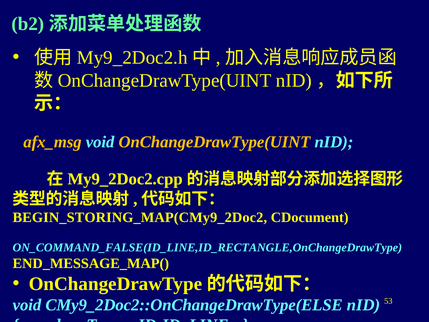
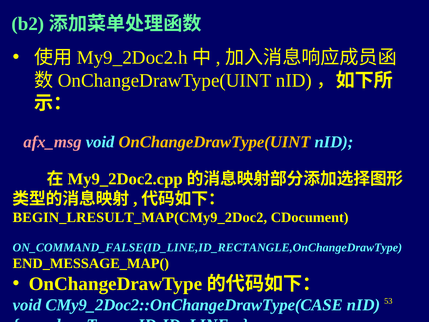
afx_msg colour: yellow -> pink (53, 142)
BEGIN_STORING_MAP(CMy9_2Doc2: BEGIN_STORING_MAP(CMy9_2Doc2 -> BEGIN_LRESULT_MAP(CMy9_2Doc2 (140, 217)
CMy9_2Doc2::OnChangeDrawType(ELSE: CMy9_2Doc2::OnChangeDrawType(ELSE -> CMy9_2Doc2::OnChangeDrawType(CASE (194, 305)
